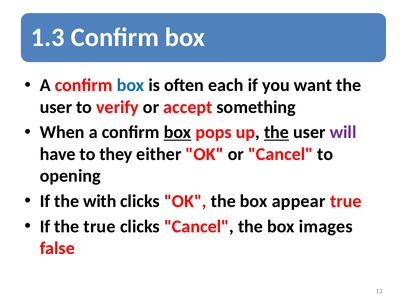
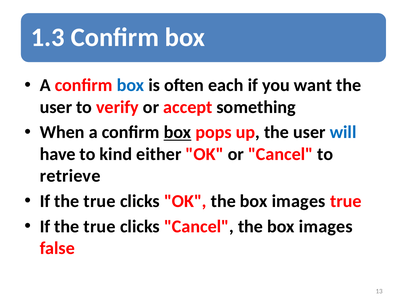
the underline: present -> none (277, 132)
will colour: purple -> blue (343, 132)
they: they -> kind (116, 154)
opening: opening -> retrieve (70, 176)
with: with -> true (100, 201)
OK the box appear: appear -> images (299, 201)
